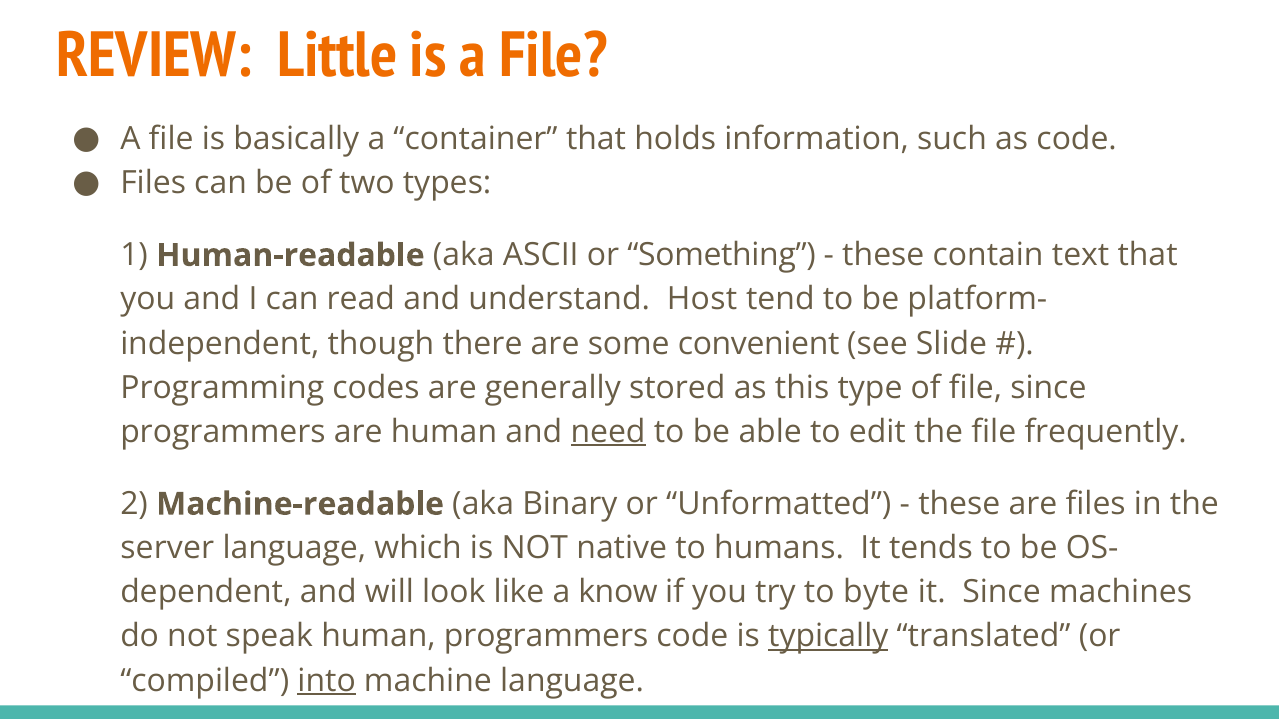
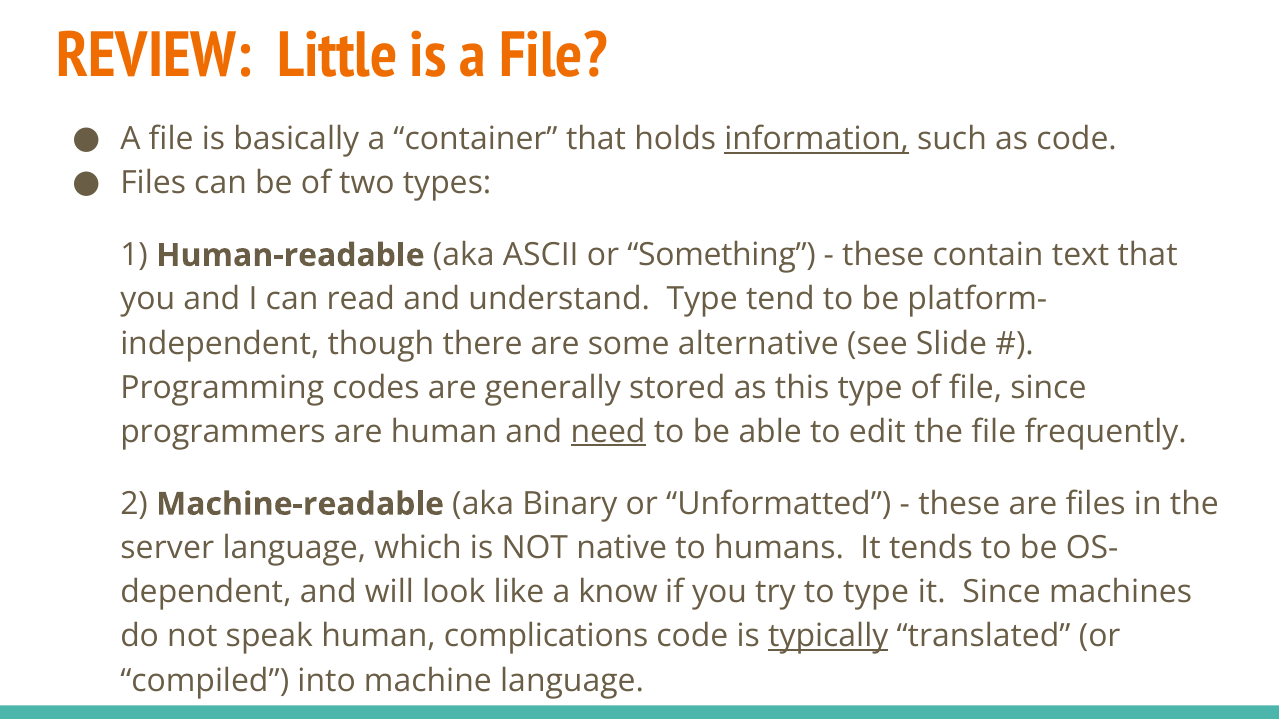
information underline: none -> present (817, 139)
understand Host: Host -> Type (702, 300)
convenient: convenient -> alternative (758, 344)
to byte: byte -> type (876, 593)
human programmers: programmers -> complications (546, 637)
into underline: present -> none (327, 681)
